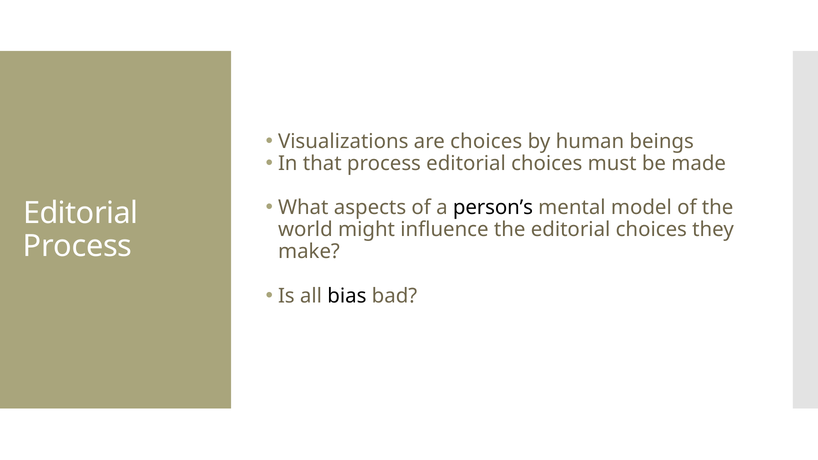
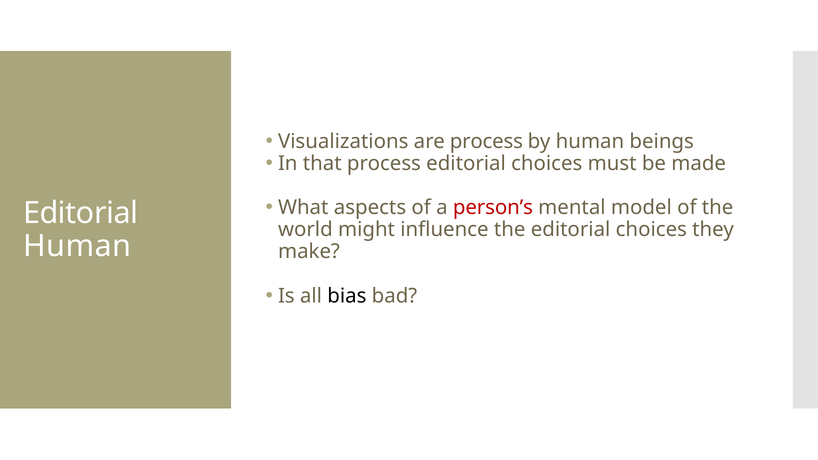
are choices: choices -> process (486, 141)
person’s colour: black -> red (493, 208)
Process: Process -> Human (77, 246)
